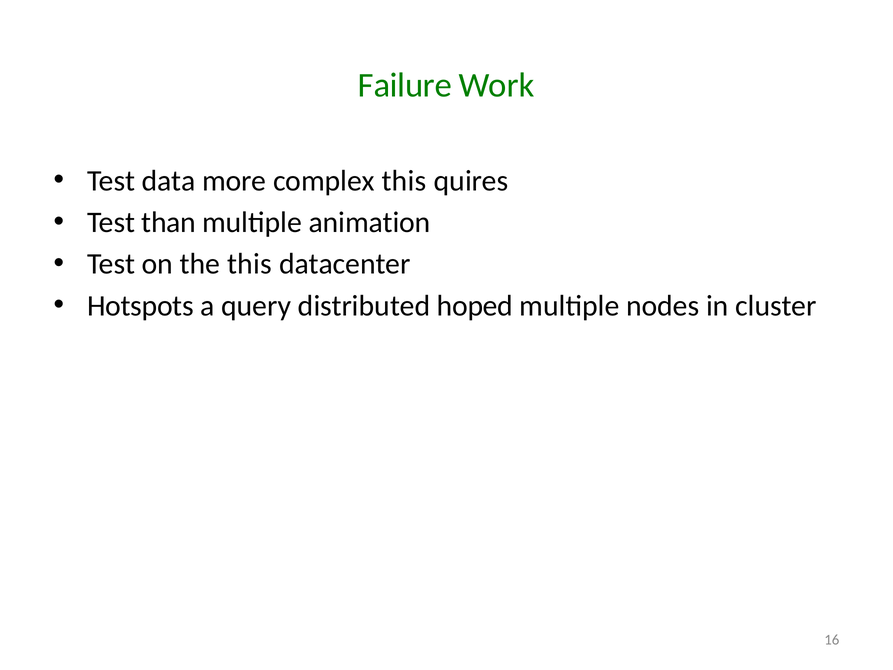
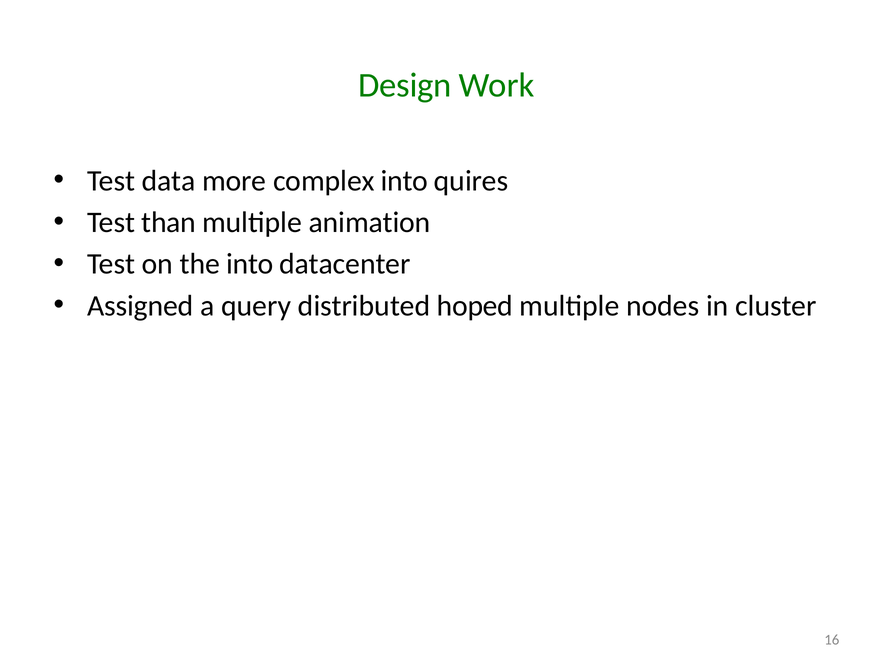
Failure: Failure -> Design (405, 85)
complex this: this -> into (404, 181)
the this: this -> into (250, 264)
Hotspots: Hotspots -> Assigned (140, 306)
